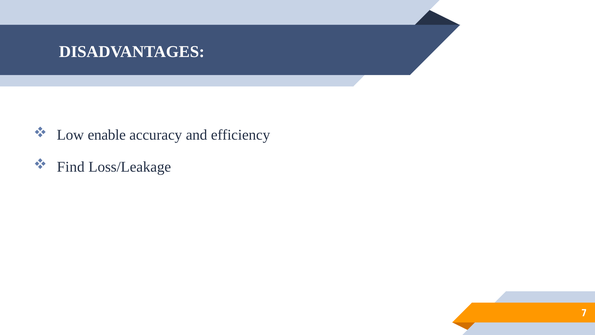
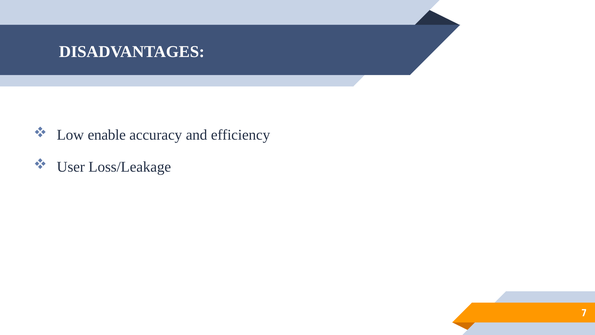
Find: Find -> User (71, 167)
